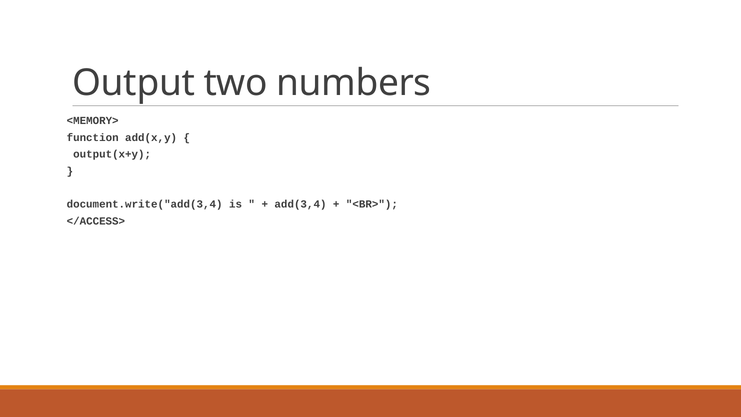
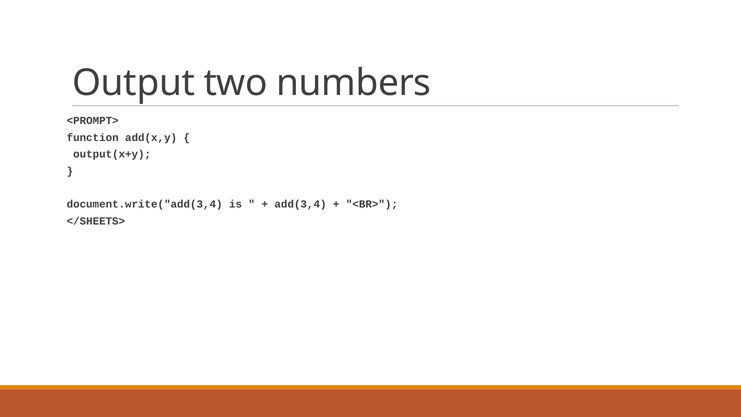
<MEMORY>: <MEMORY> -> <PROMPT> (93, 121)
</ACCESS>: </ACCESS> -> </SHEETS> (96, 221)
